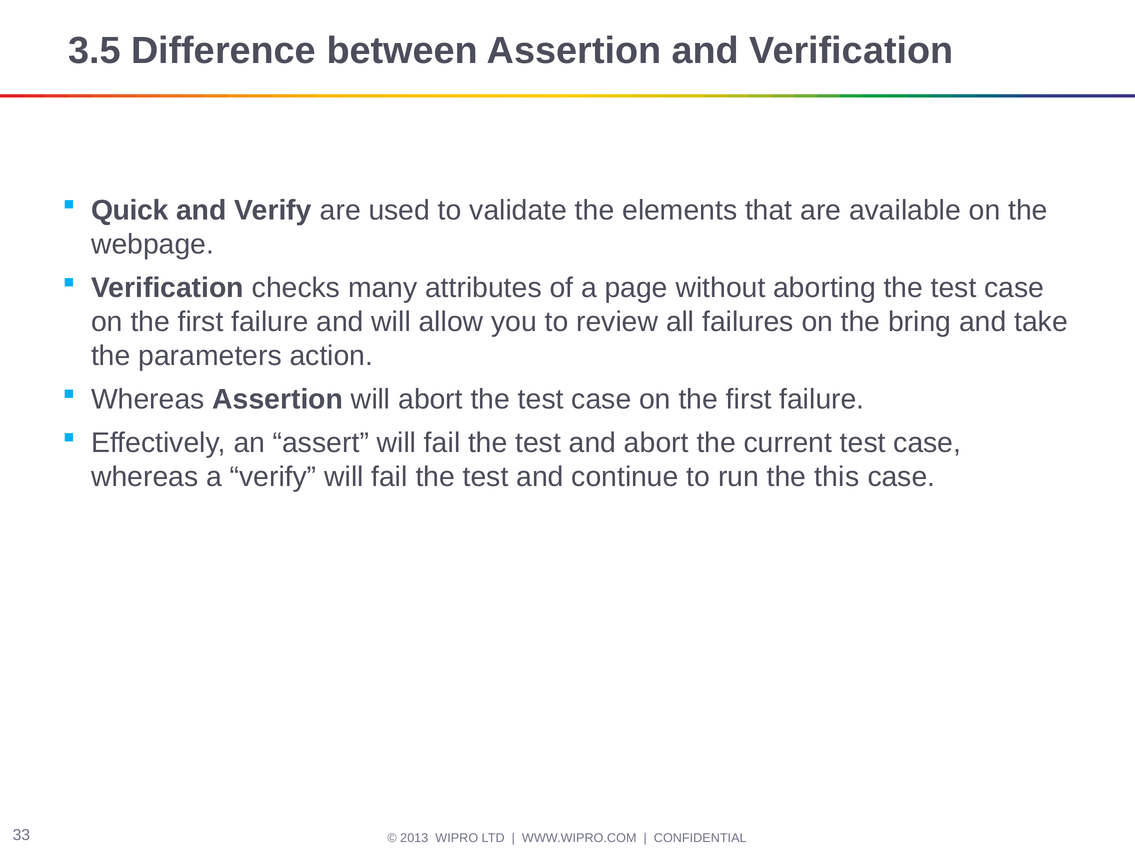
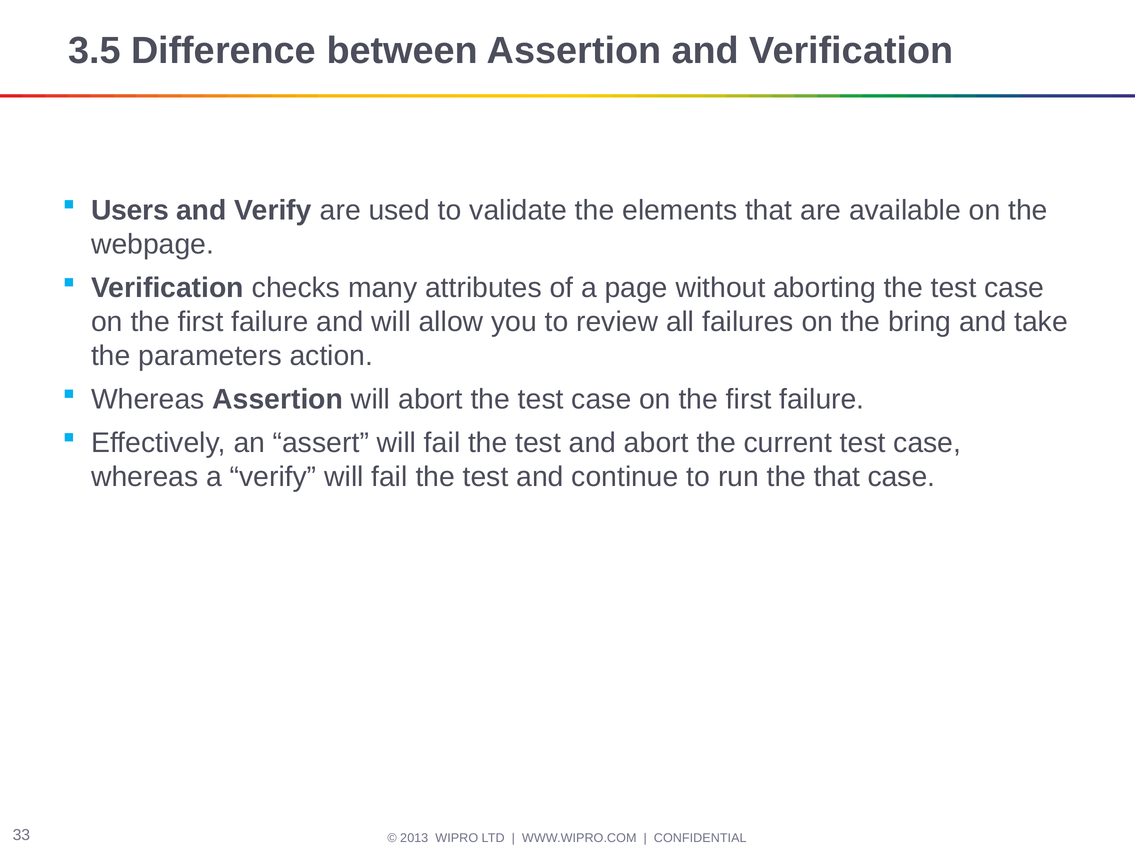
Quick: Quick -> Users (130, 210)
the this: this -> that (837, 477)
